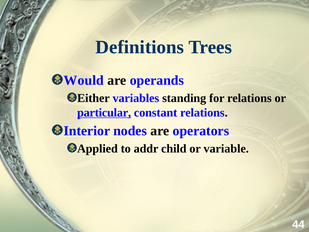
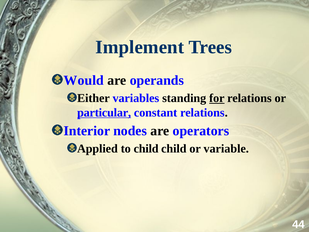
Definitions: Definitions -> Implement (140, 47)
for underline: none -> present (217, 98)
to addr: addr -> child (146, 149)
